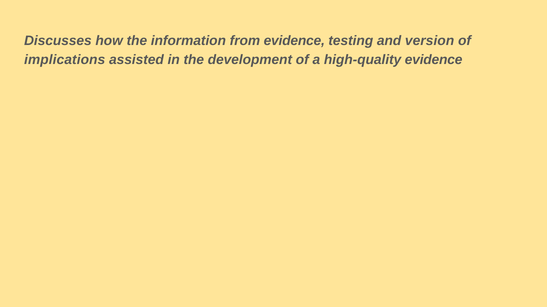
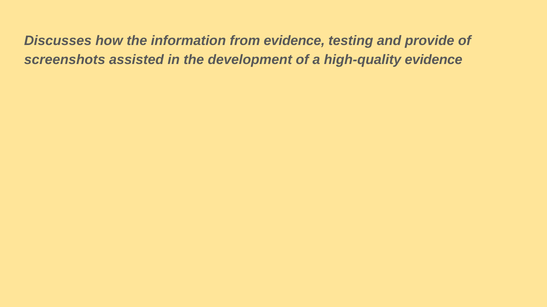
version: version -> provide (430, 41)
implications: implications -> screenshots (65, 60)
